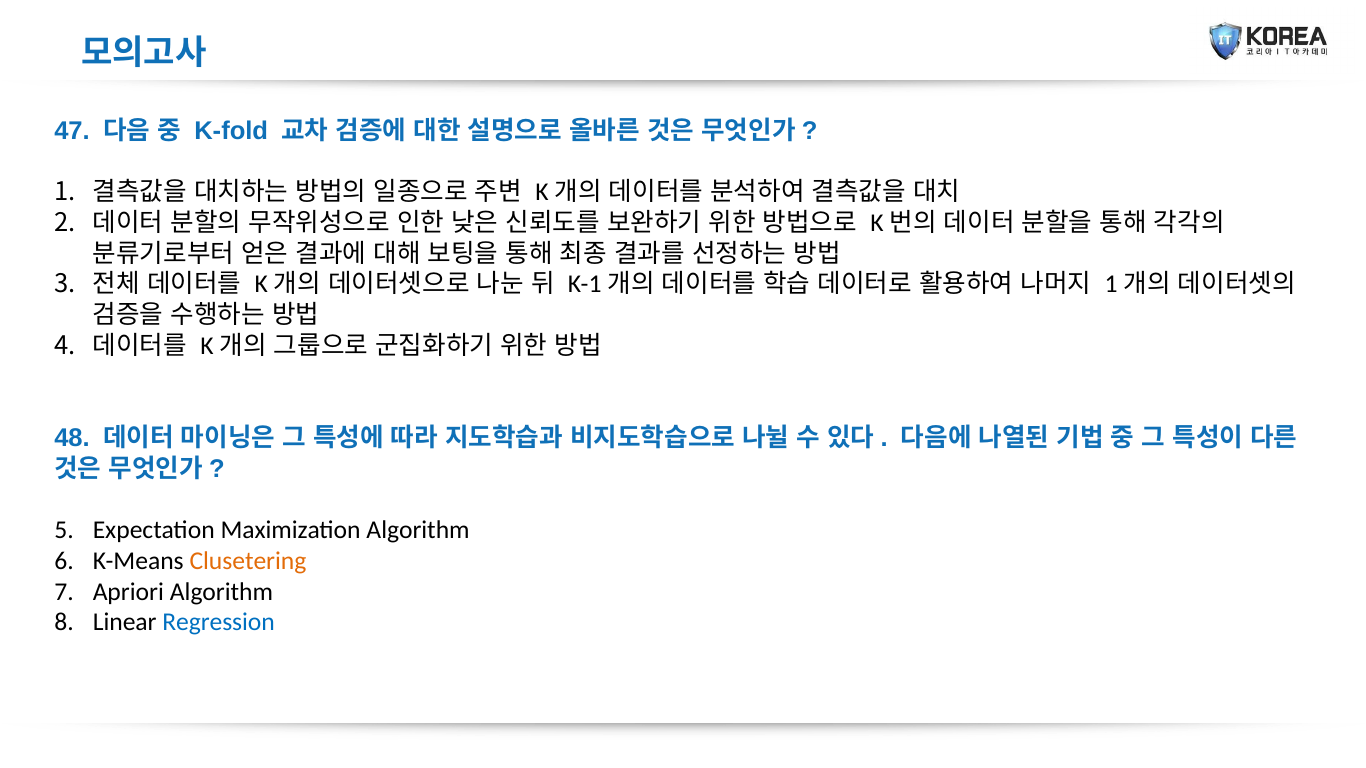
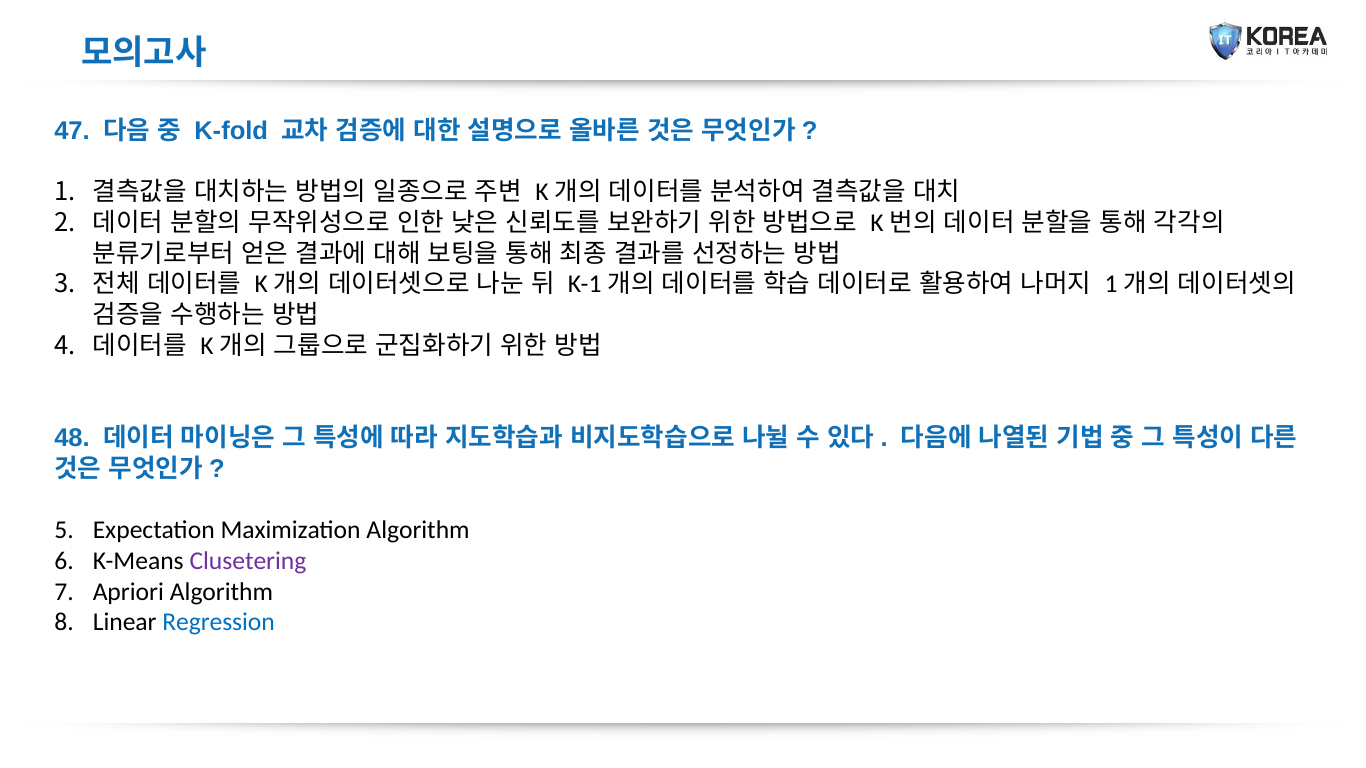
Clusetering colour: orange -> purple (248, 561)
